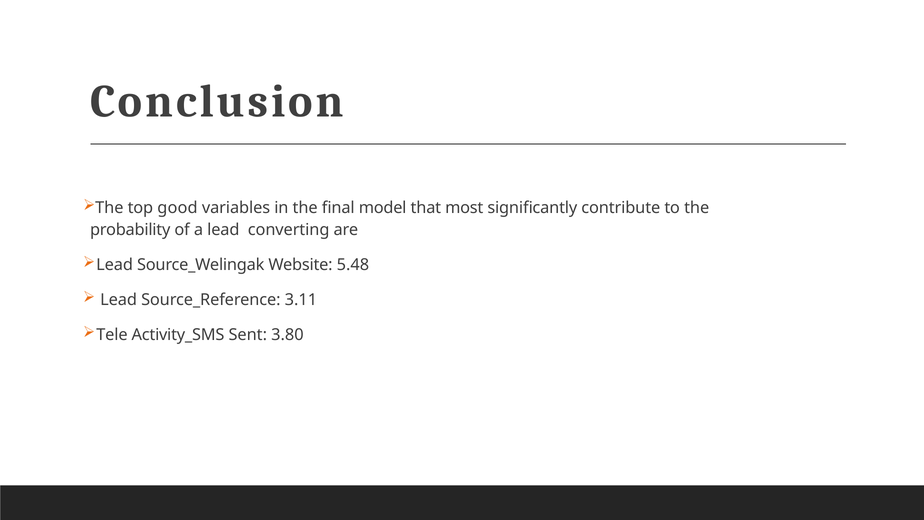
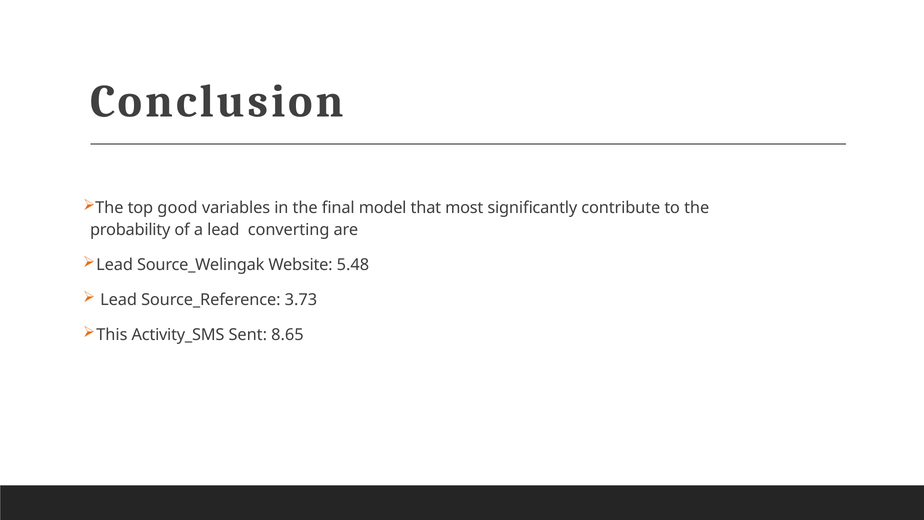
3.11: 3.11 -> 3.73 (301, 300)
Tele: Tele -> This (112, 335)
3.80: 3.80 -> 8.65 (287, 335)
